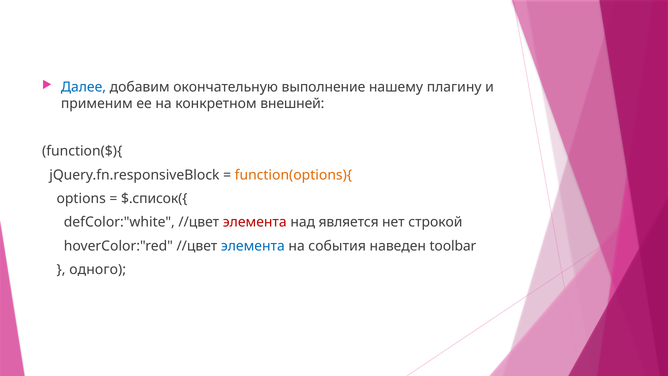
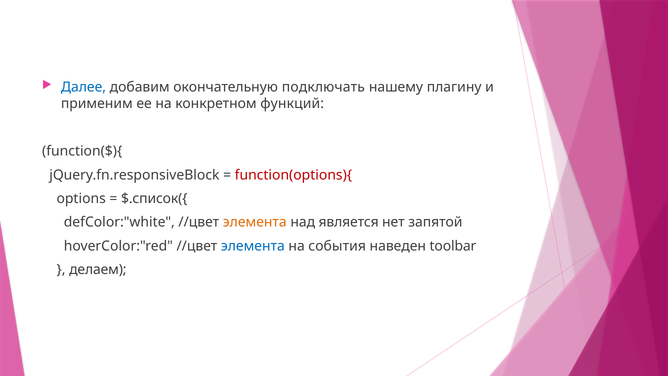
выполнение: выполнение -> подключать (323, 87)
внешней: внешней -> функций (292, 104)
function(options){ colour: orange -> red (293, 175)
элемента colour: red -> orange (255, 222)
строкой: строкой -> запятой (435, 222)
одного: одного -> делаем (98, 270)
